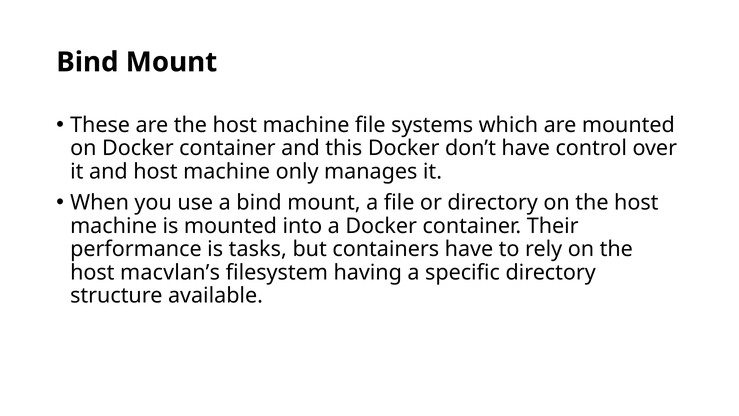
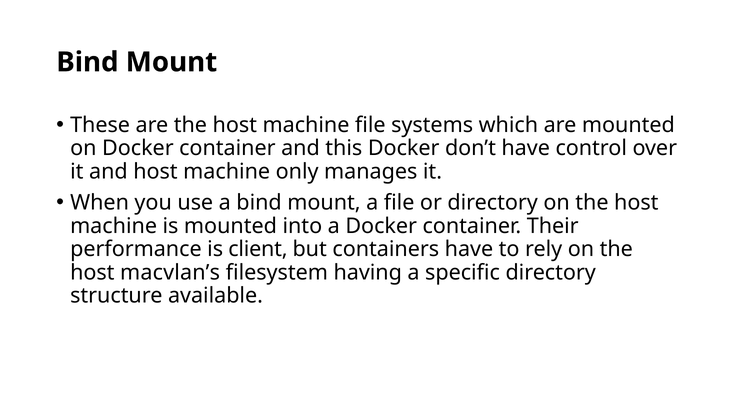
tasks: tasks -> client (258, 249)
